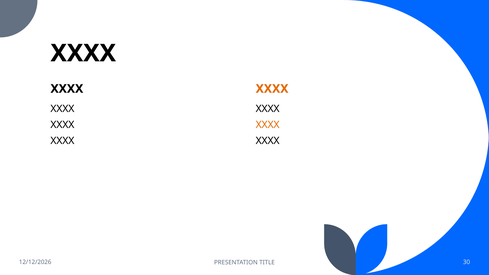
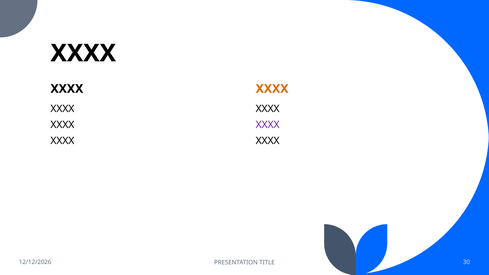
XXXX colour: orange -> purple (268, 125)
